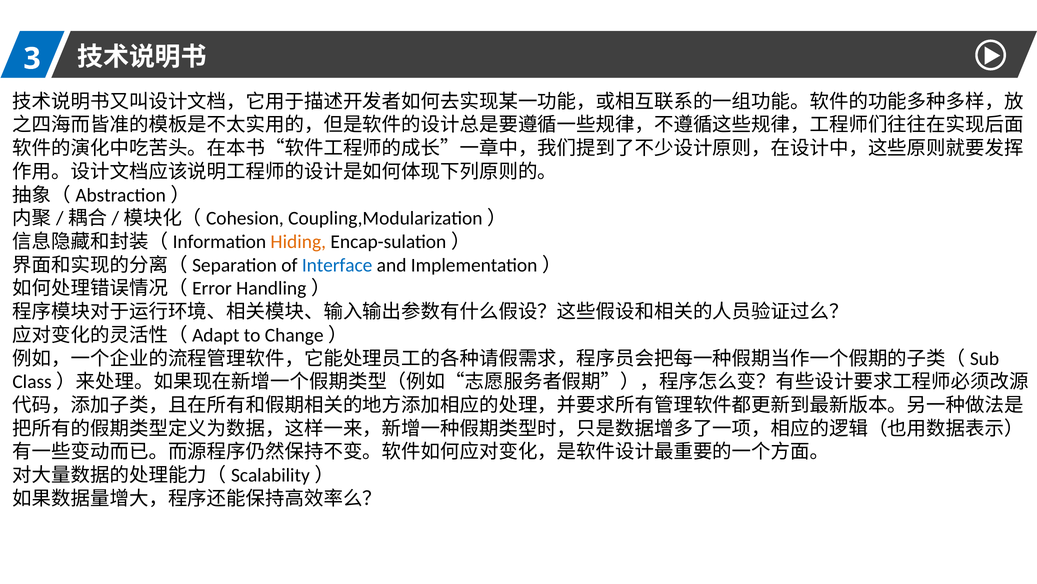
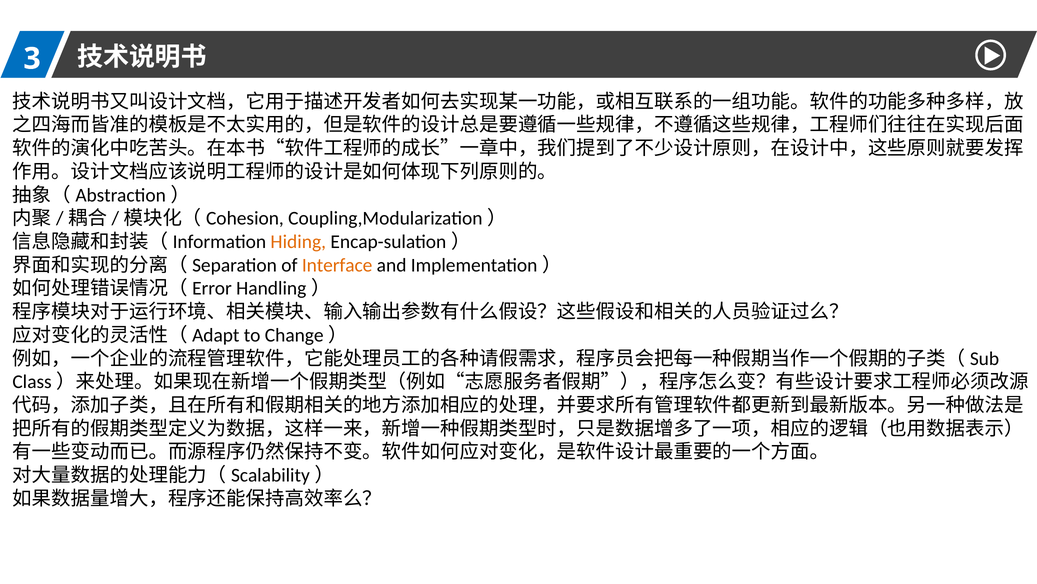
Interface colour: blue -> orange (337, 265)
